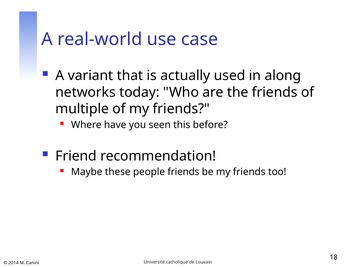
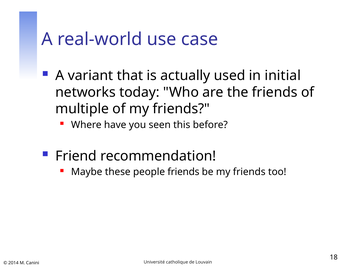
along: along -> initial (283, 76)
